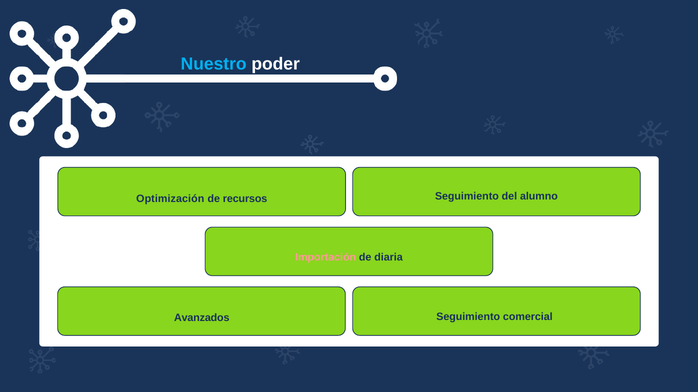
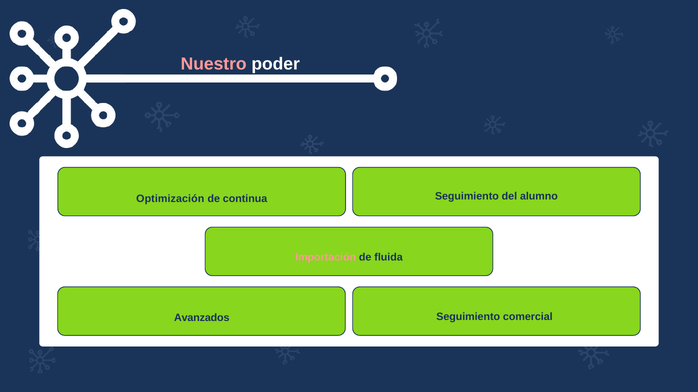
Nuestro colour: light blue -> pink (214, 64)
recursos: recursos -> continua (245, 199)
diaria: diaria -> fluida (389, 258)
